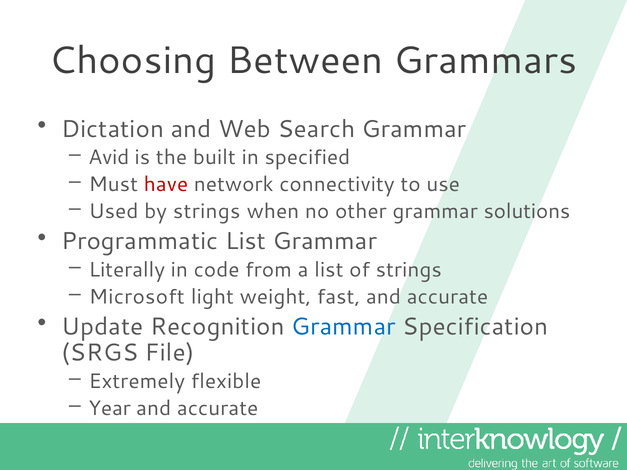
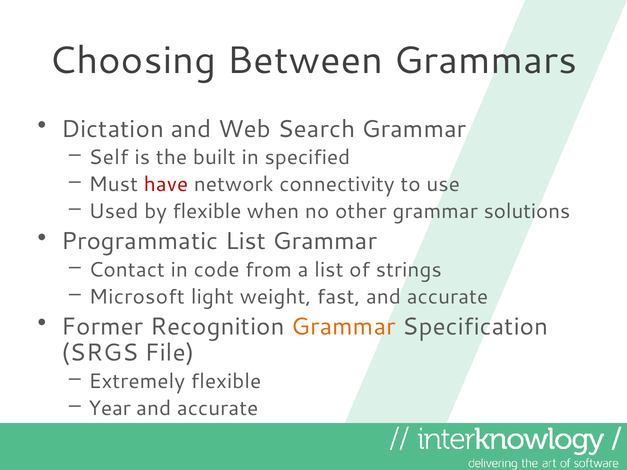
Avid: Avid -> Self (109, 158)
by strings: strings -> flexible (207, 212)
Literally: Literally -> Contact (127, 270)
Update: Update -> Former (102, 327)
Grammar colour: blue -> orange (344, 327)
